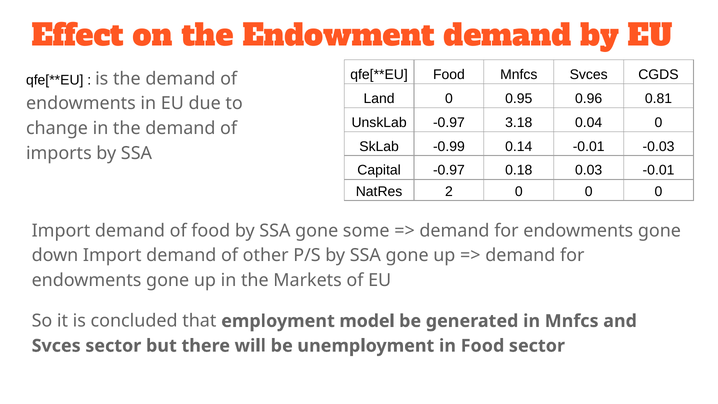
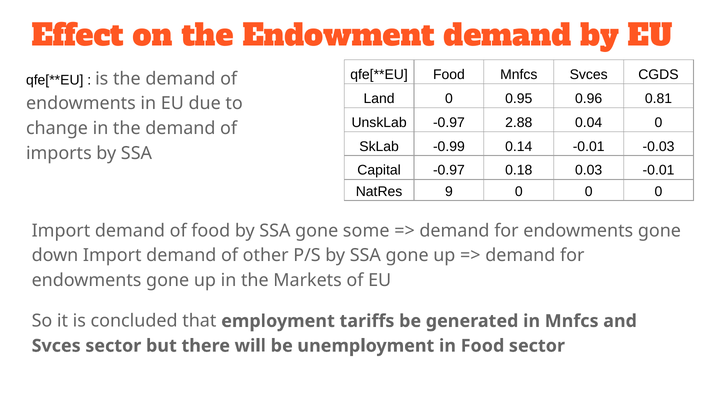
3.18: 3.18 -> 2.88 (519, 123)
2: 2 -> 9 (449, 191)
model: model -> tariffs (367, 321)
